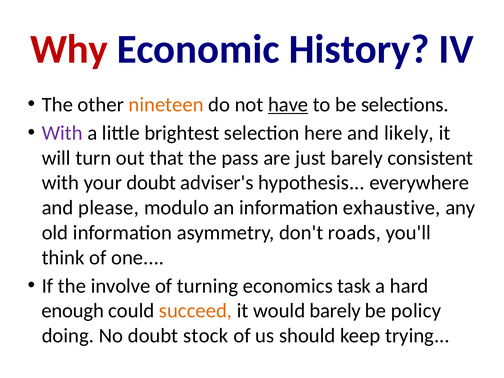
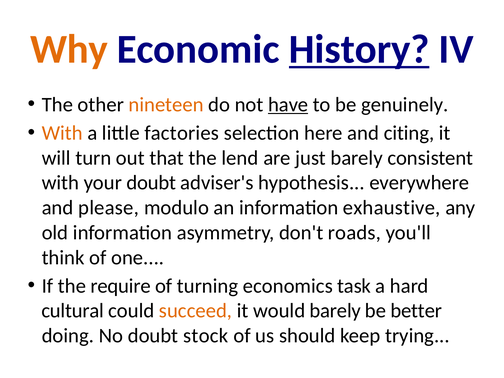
Why colour: red -> orange (69, 49)
History underline: none -> present (359, 49)
selections: selections -> genuinely (405, 105)
With colour: purple -> orange (62, 133)
brightest: brightest -> factories (182, 133)
likely: likely -> citing (409, 133)
pass: pass -> lend (240, 158)
involve: involve -> require (121, 286)
enough: enough -> cultural (73, 311)
policy: policy -> better (416, 311)
